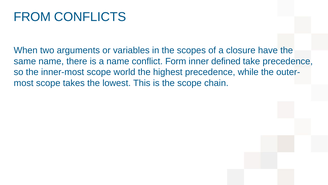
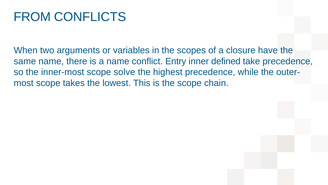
Form: Form -> Entry (176, 61)
world: world -> solve (124, 72)
